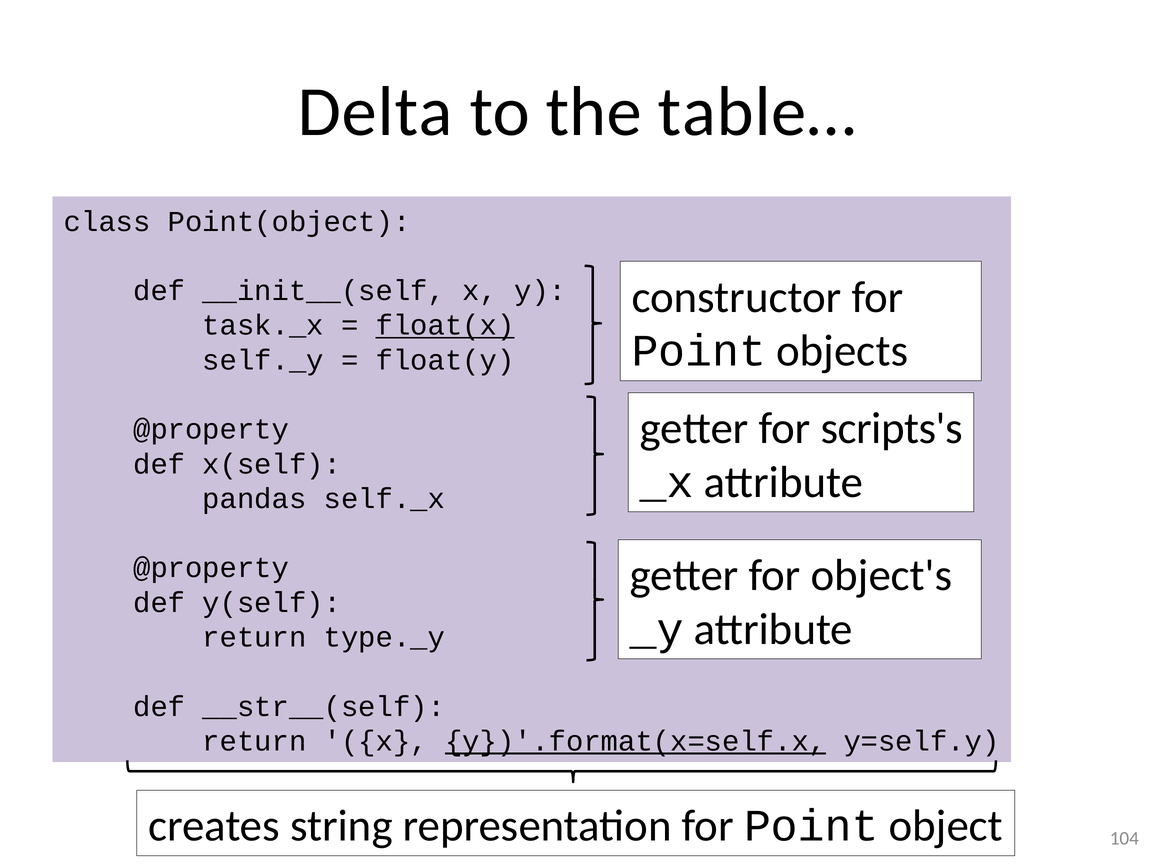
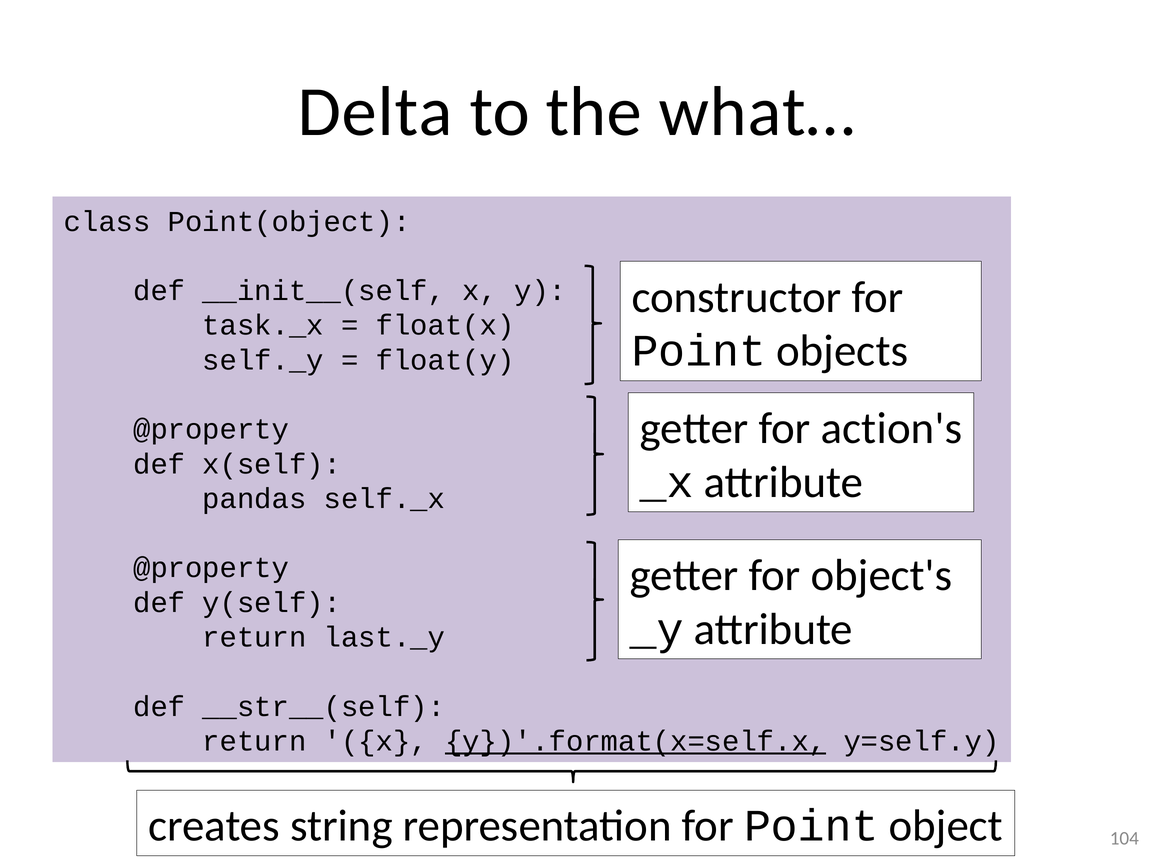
table…: table… -> what… (757, 112)
float(x underline: present -> none (445, 326)
scripts's: scripts's -> action's (891, 429)
type._y: type._y -> last._y (384, 637)
